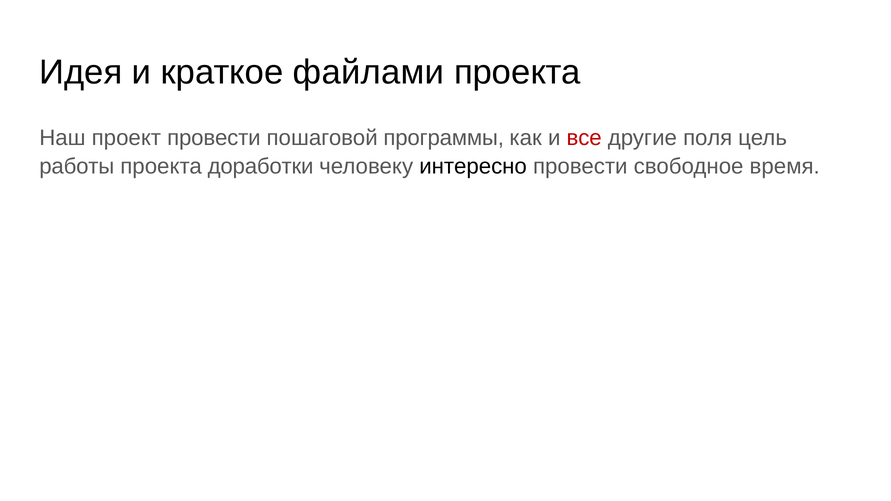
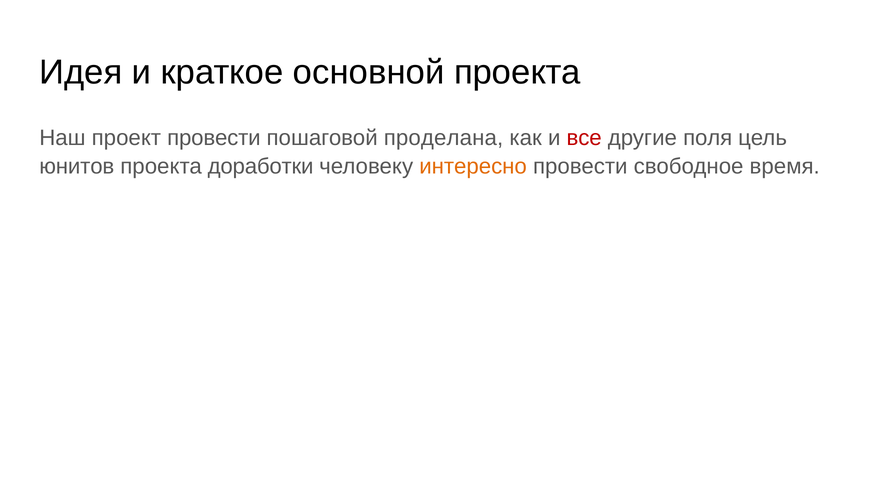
файлами: файлами -> основной (369, 72)
программы: программы -> проделана (444, 138)
работы: работы -> юнитов (77, 166)
интересно colour: black -> orange (473, 166)
